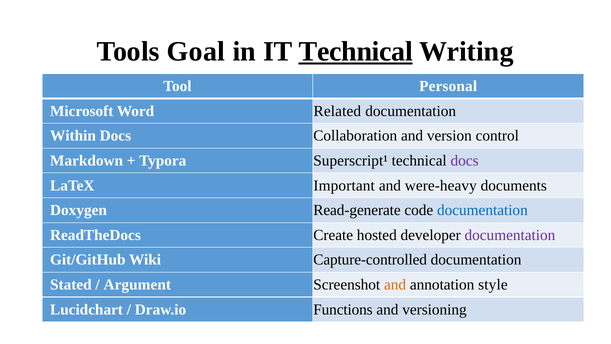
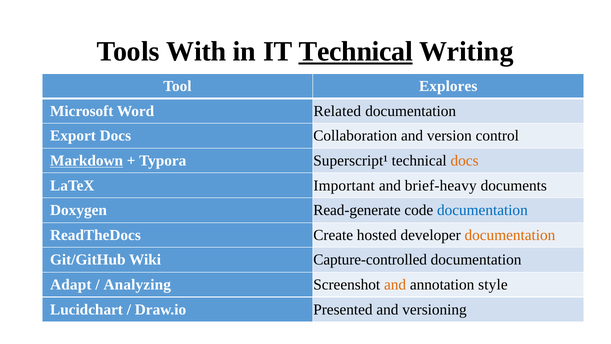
Goal: Goal -> With (196, 51)
Personal: Personal -> Explores (448, 86)
Within: Within -> Export (73, 136)
Markdown underline: none -> present (87, 161)
docs colour: purple -> orange (465, 161)
were-heavy: were-heavy -> brief-heavy (441, 185)
documentation colour: purple -> orange (510, 235)
Stated: Stated -> Adapt (71, 284)
Argument: Argument -> Analyzing (137, 284)
Functions: Functions -> Presented (343, 309)
